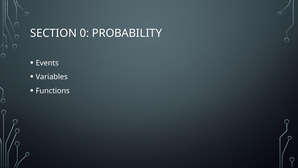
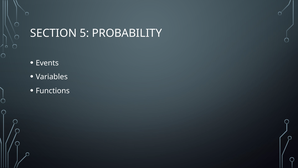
0: 0 -> 5 (84, 33)
